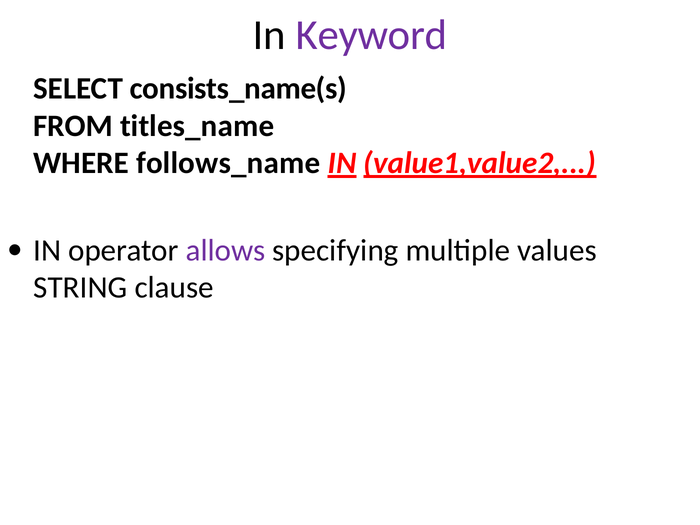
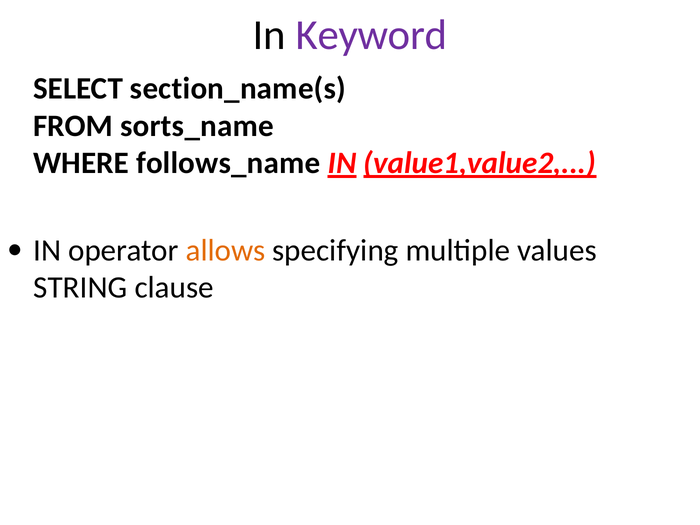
consists_name(s: consists_name(s -> section_name(s (238, 89)
titles_name: titles_name -> sorts_name (197, 126)
allows colour: purple -> orange (226, 250)
